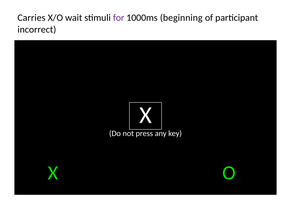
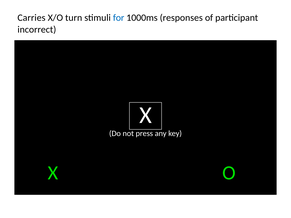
wait: wait -> turn (74, 18)
for colour: purple -> blue (119, 18)
beginning: beginning -> responses (181, 18)
